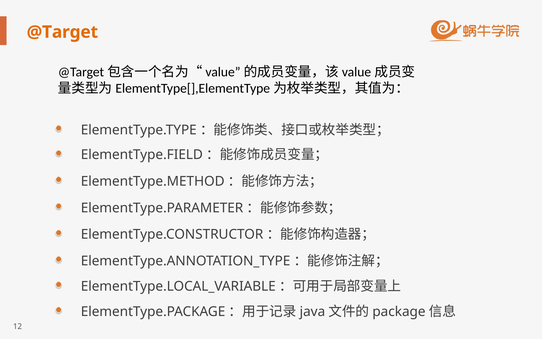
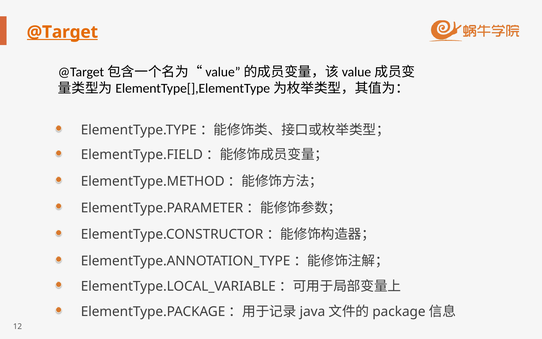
@Target underline: none -> present (62, 32)
